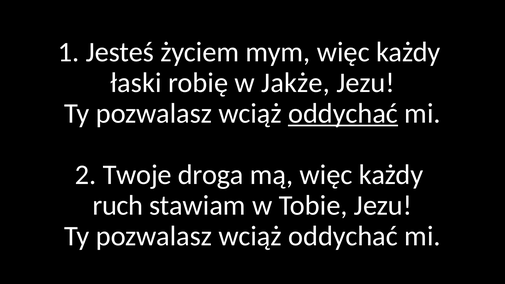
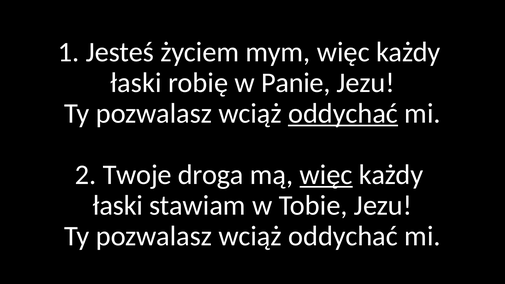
Jakże: Jakże -> Panie (296, 83)
więc underline: none -> present (326, 175)
ruch: ruch -> łaski (118, 205)
